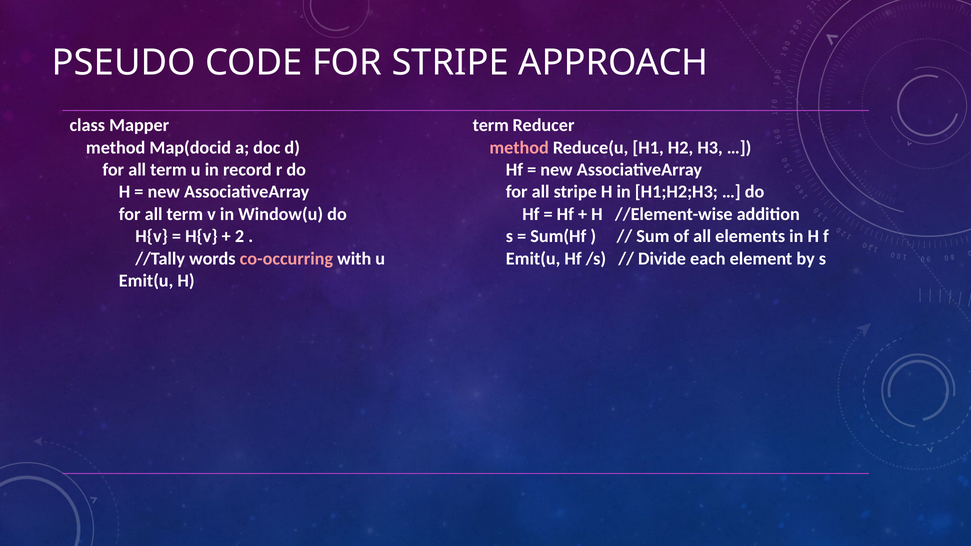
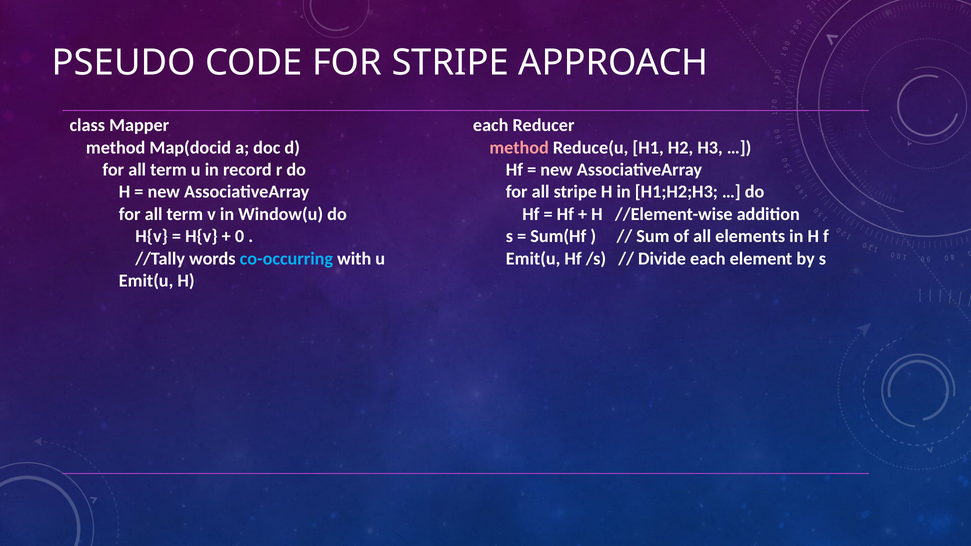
term: term -> each (491, 125)
2: 2 -> 0 (240, 236)
co-occurring colour: pink -> light blue (286, 259)
